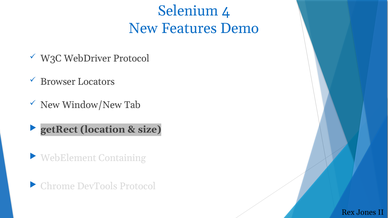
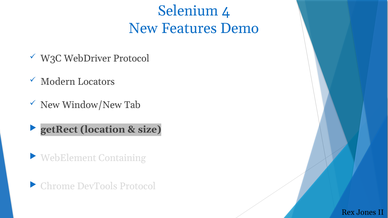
Browser: Browser -> Modern (58, 82)
